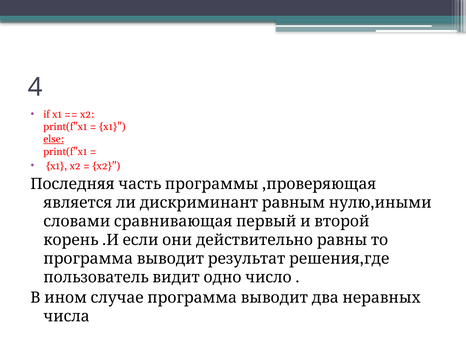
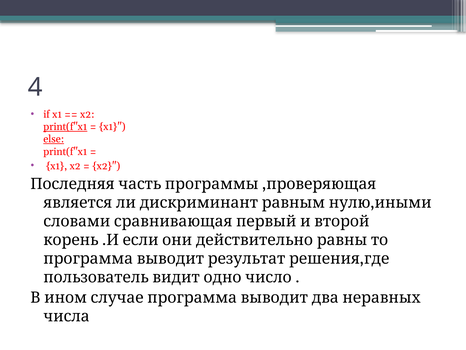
print(f"x1 underline: none -> present (65, 127)
